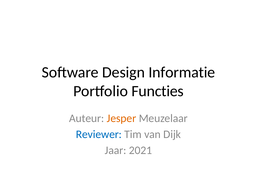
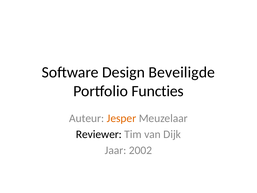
Informatie: Informatie -> Beveiligde (182, 72)
Reviewer colour: blue -> black (99, 134)
2021: 2021 -> 2002 (141, 150)
